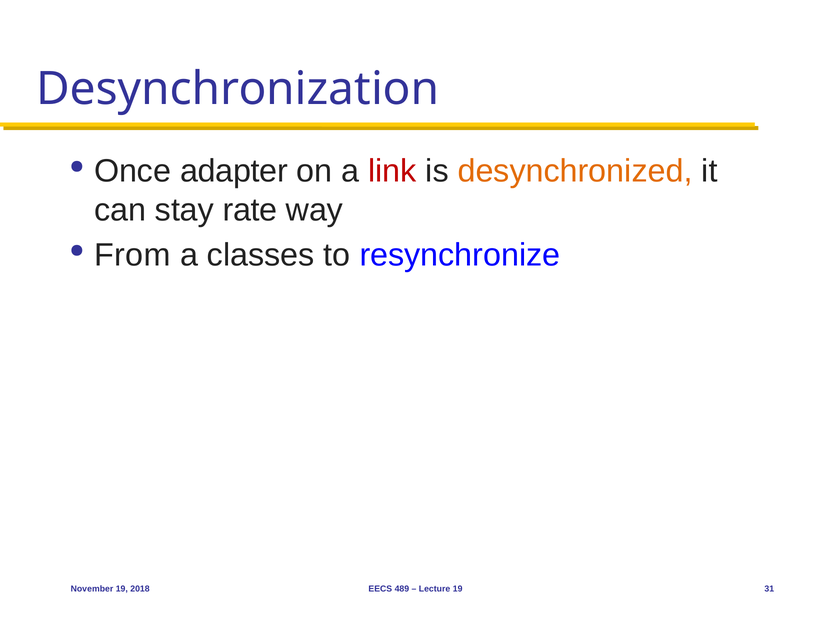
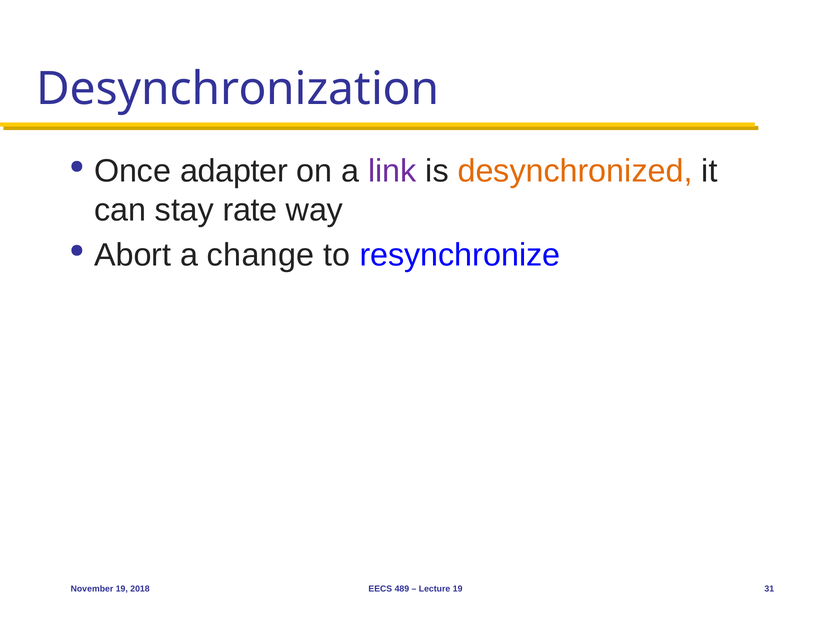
link colour: red -> purple (392, 171)
From: From -> Abort (133, 255)
classes: classes -> change (261, 255)
